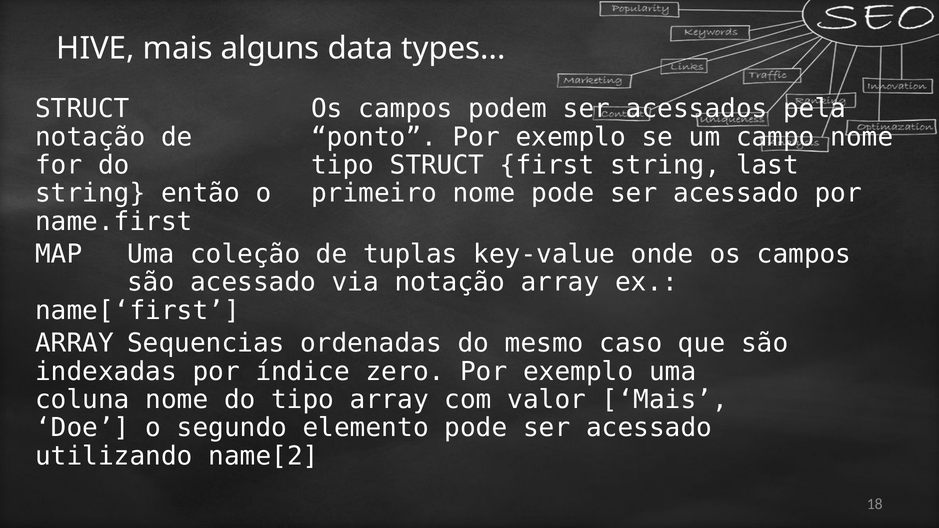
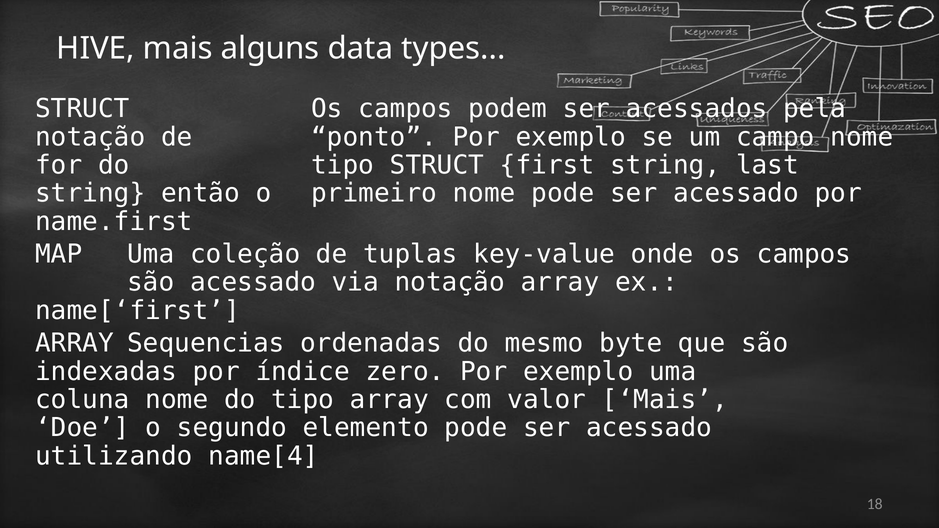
caso: caso -> byte (631, 343)
name[2: name[2 -> name[4 (263, 456)
